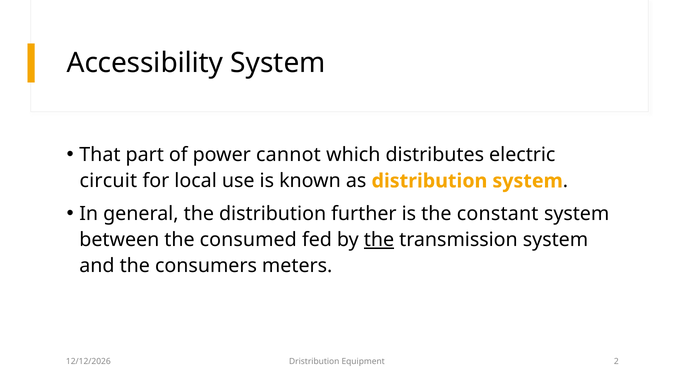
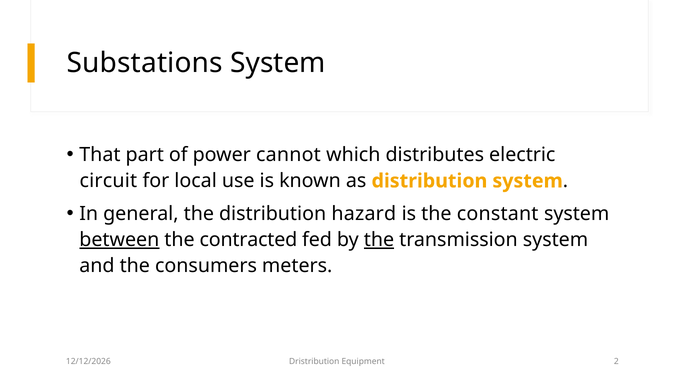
Accessibility: Accessibility -> Substations (145, 63)
further: further -> hazard (364, 214)
between underline: none -> present (119, 240)
consumed: consumed -> contracted (248, 240)
